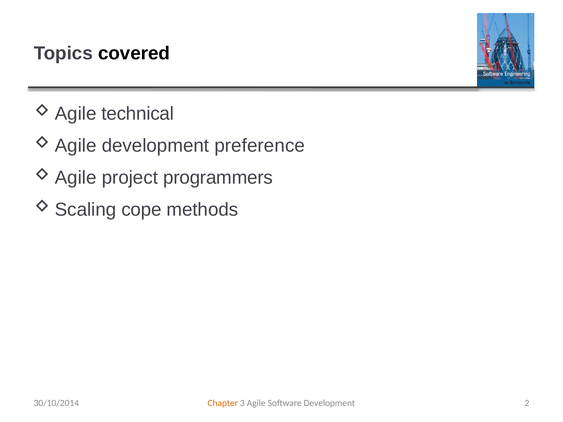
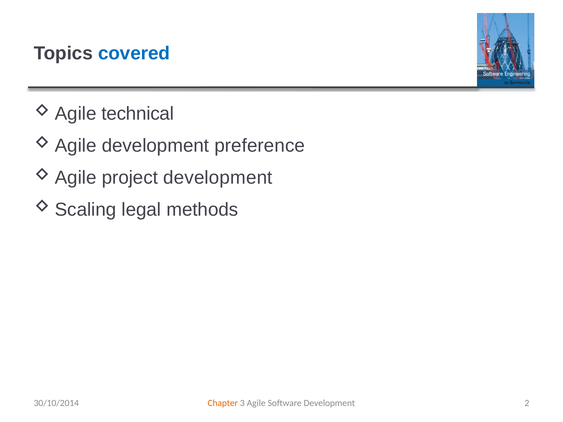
covered colour: black -> blue (134, 53)
project programmers: programmers -> development (218, 178)
cope: cope -> legal (141, 210)
